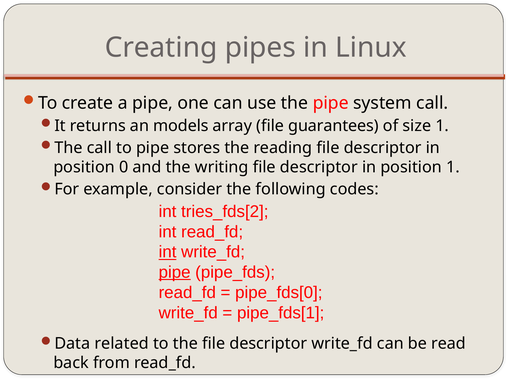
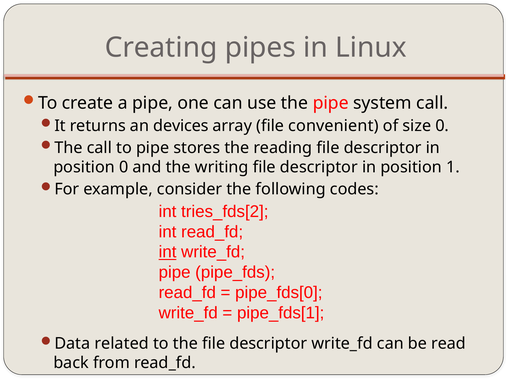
models: models -> devices (181, 126)
guarantees: guarantees -> convenient (333, 126)
size 1: 1 -> 0 (442, 126)
pipe underline: present -> none (175, 273)
